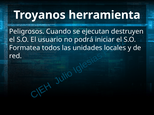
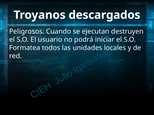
herramienta: herramienta -> descargados (104, 15)
